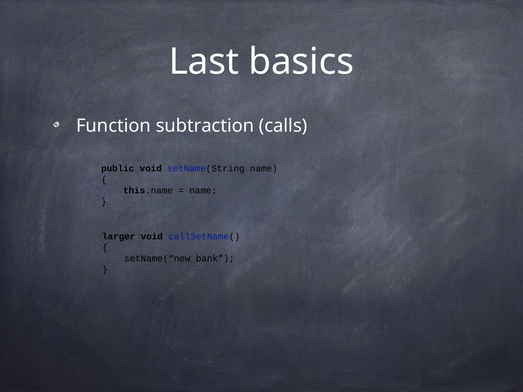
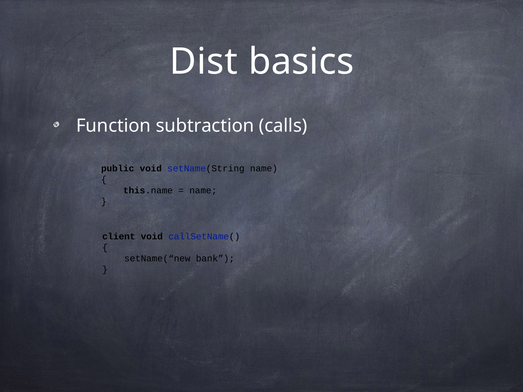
Last: Last -> Dist (204, 62)
larger: larger -> client (119, 237)
